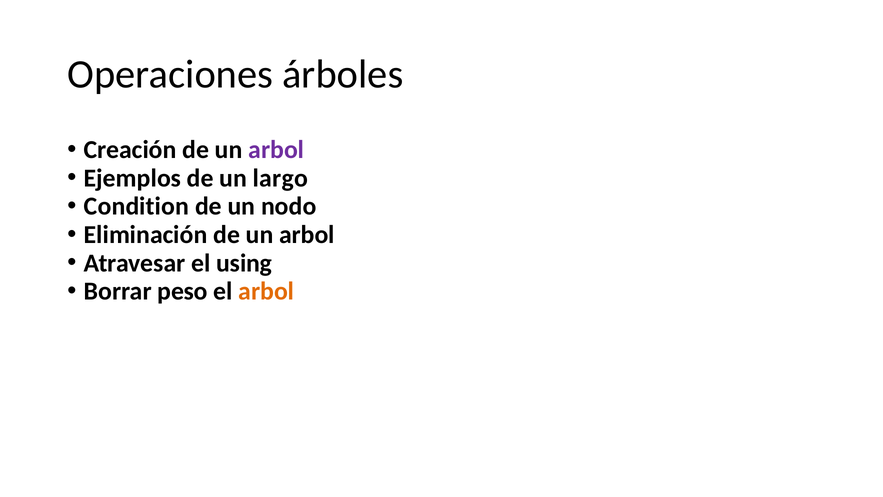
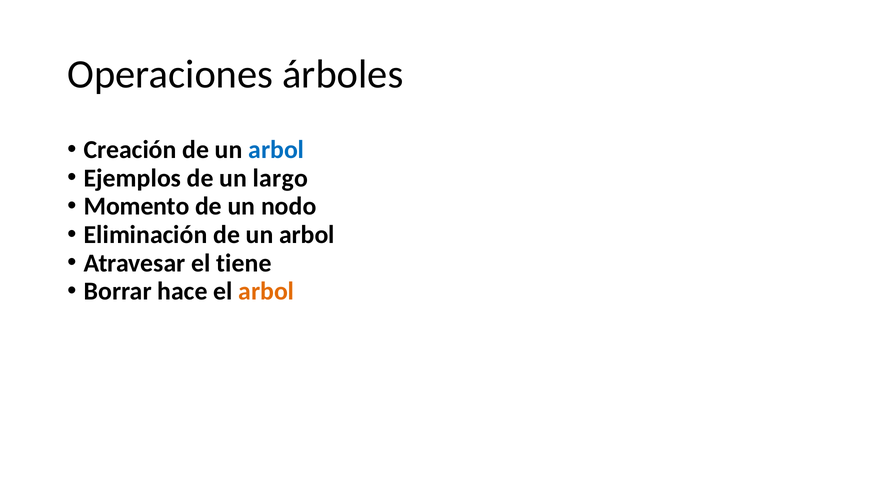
arbol colour: purple -> blue (276, 150)
Condition: Condition -> Momento (137, 206)
using: using -> tiene (244, 263)
peso: peso -> hace (182, 291)
